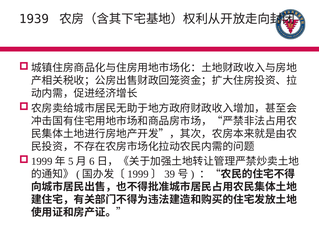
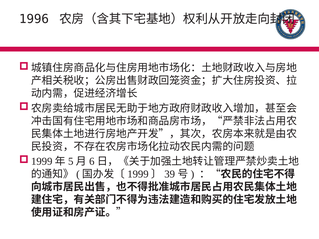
1939: 1939 -> 1996 (34, 19)
